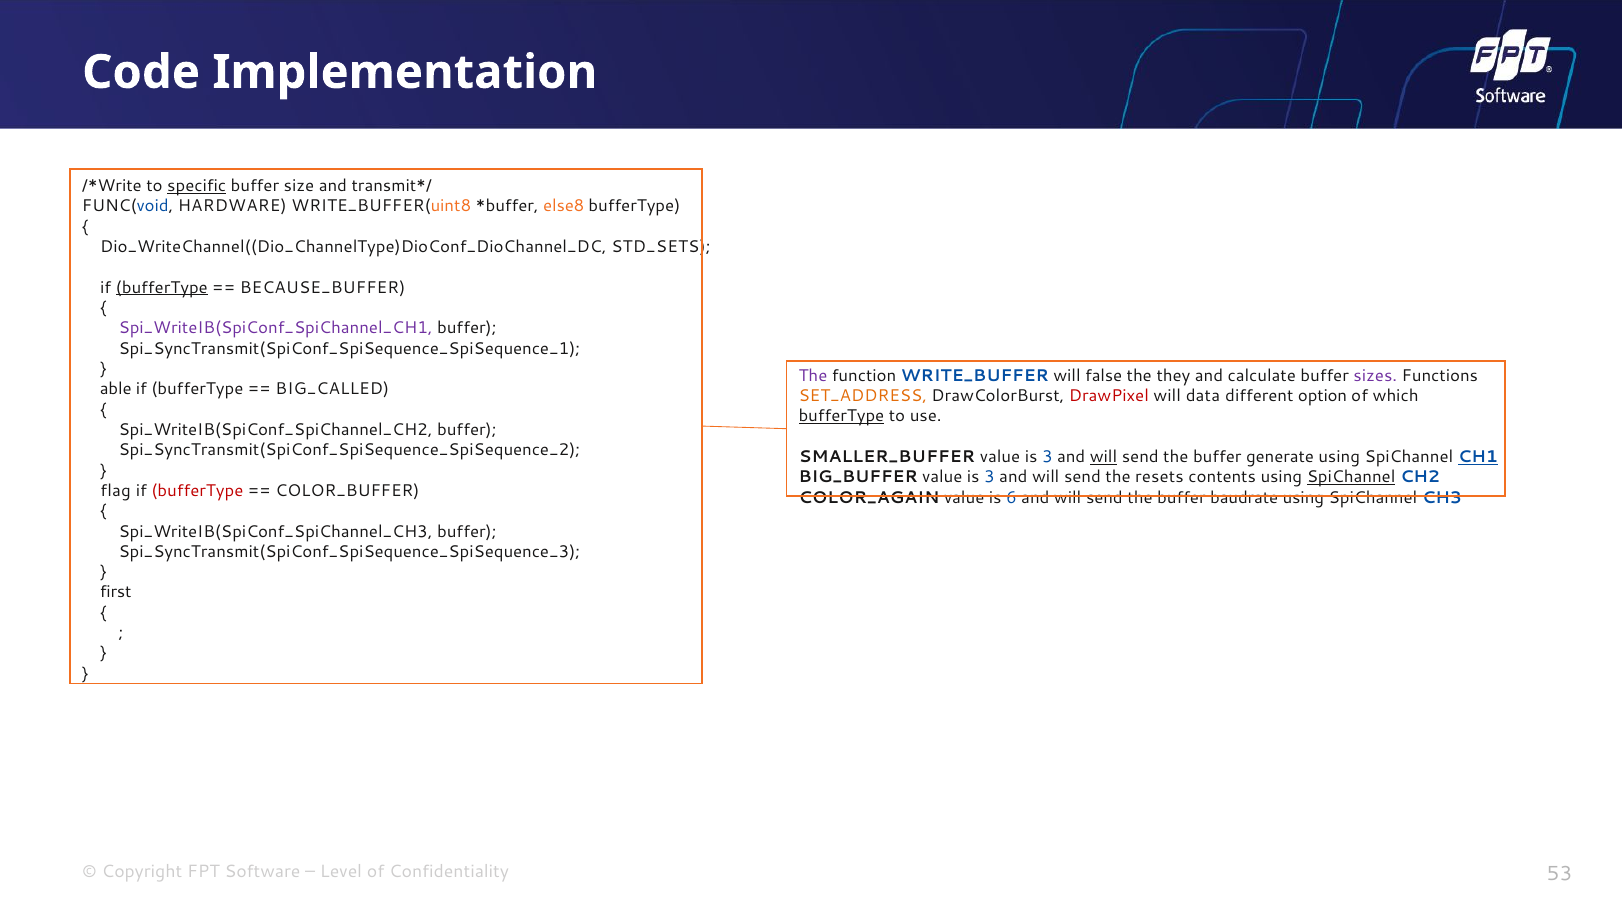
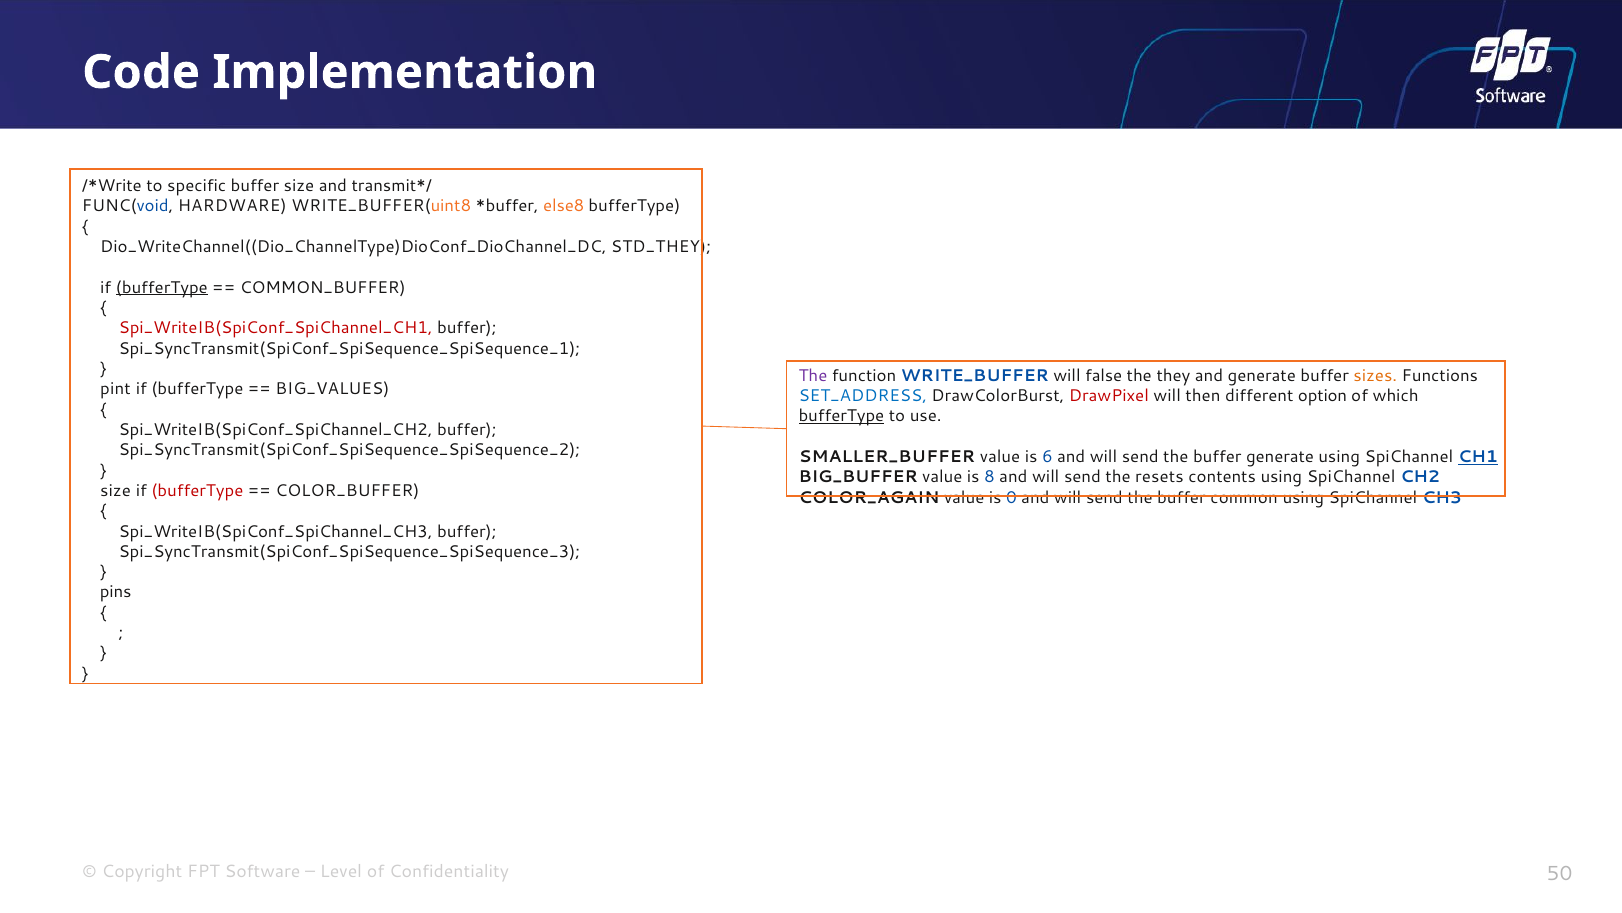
specific underline: present -> none (197, 186)
STD_SETS: STD_SETS -> STD_THEY (661, 247)
BECAUSE_BUFFER: BECAUSE_BUFFER -> COMMON_BUFFER (323, 287)
Spi_WriteIB(SpiConf_SpiChannel_CH1 colour: purple -> red (276, 328)
and calculate: calculate -> generate (1262, 376)
sizes colour: purple -> orange (1375, 376)
able: able -> pint (116, 389)
BIG_CALLED: BIG_CALLED -> BIG_VALUES (332, 389)
SET_ADDRESS colour: orange -> blue (863, 396)
data: data -> then (1203, 396)
3: 3 -> 6 (1047, 457)
will underline: present -> none (1104, 457)
BIG_BUFFER value is 3: 3 -> 8 (990, 477)
SpiChannel underline: present -> none (1351, 477)
flag: flag -> size (116, 490)
6: 6 -> 0 (1011, 497)
baudrate: baudrate -> common (1244, 497)
first: first -> pins (116, 592)
53: 53 -> 50 (1560, 873)
